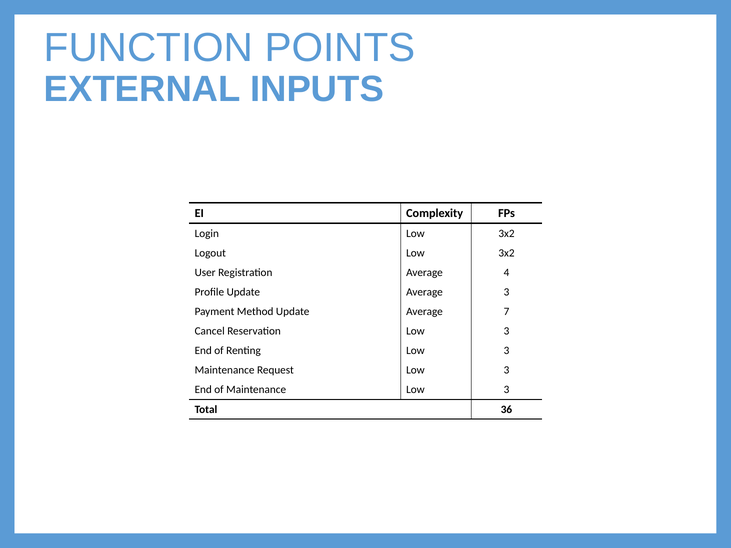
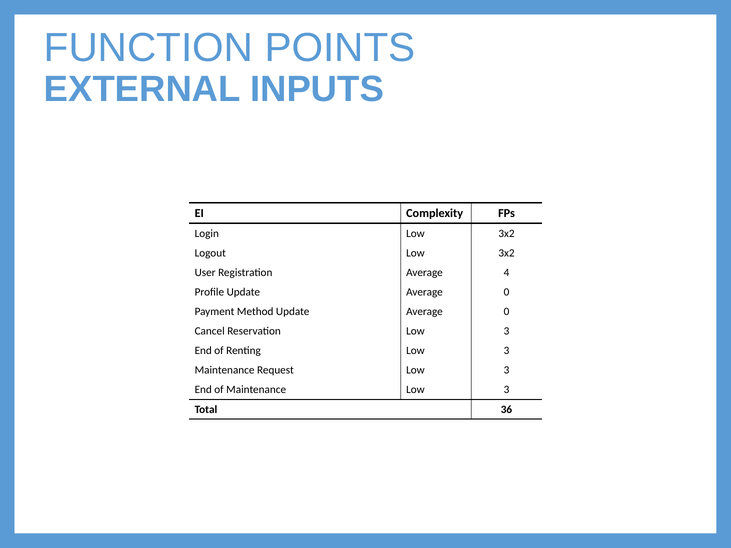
Profile Update Average 3: 3 -> 0 (507, 292)
Method Update Average 7: 7 -> 0 (507, 312)
